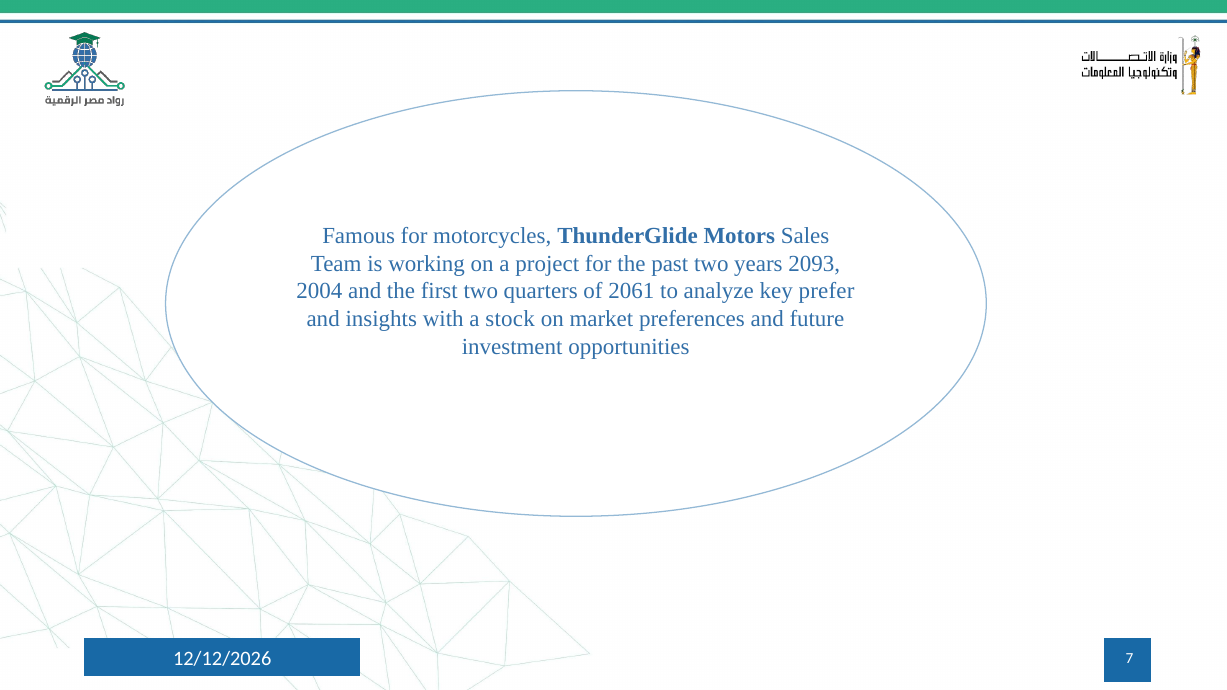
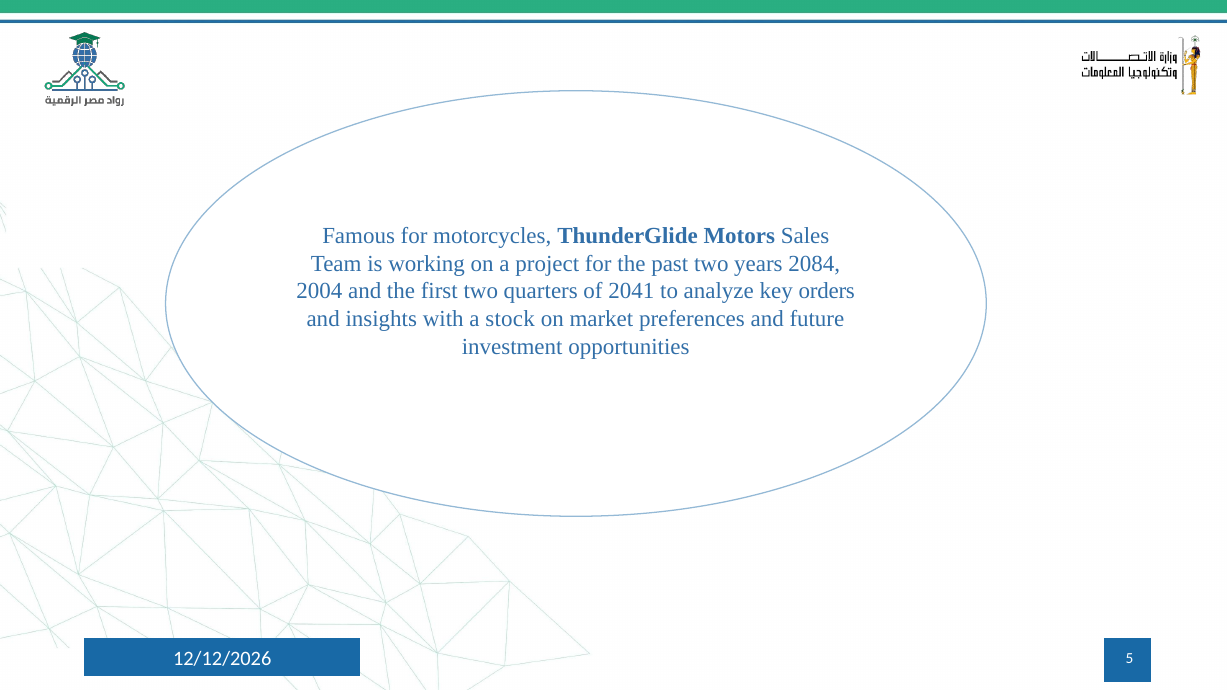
2093: 2093 -> 2084 (814, 264)
2061: 2061 -> 2041 (631, 291)
prefer: prefer -> orders (827, 291)
7: 7 -> 5 (1130, 659)
